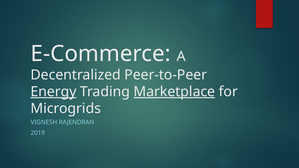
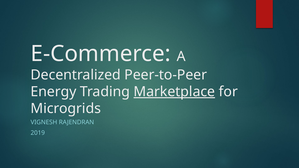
Energy underline: present -> none (53, 92)
